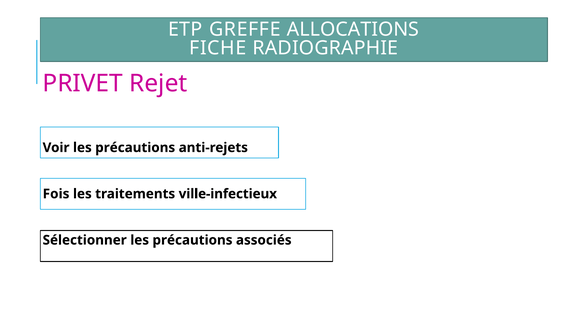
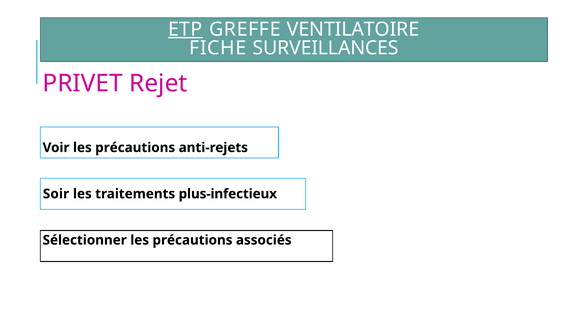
ETP underline: none -> present (185, 29)
ALLOCATIONS: ALLOCATIONS -> VENTILATOIRE (353, 29)
RADIOGRAPHIE: RADIOGRAPHIE -> SURVEILLANCES (326, 48)
Fois: Fois -> Soir (56, 194)
ville-infectieux: ville-infectieux -> plus-infectieux (228, 194)
